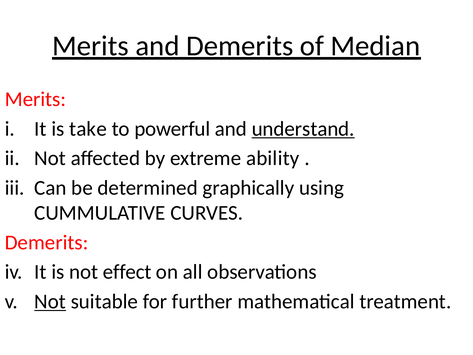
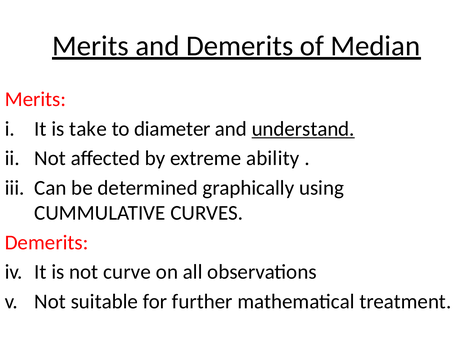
powerful: powerful -> diameter (172, 129)
effect: effect -> curve (127, 272)
Not underline: present -> none (50, 301)
